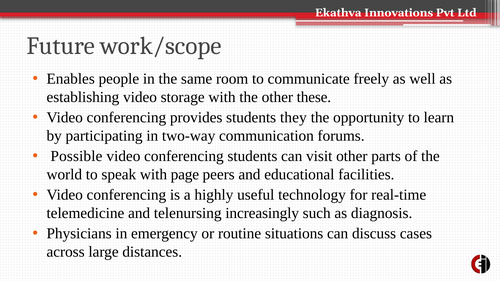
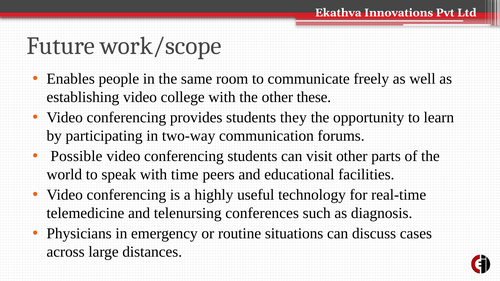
storage: storage -> college (183, 97)
page: page -> time (185, 175)
increasingly: increasingly -> conferences (262, 213)
